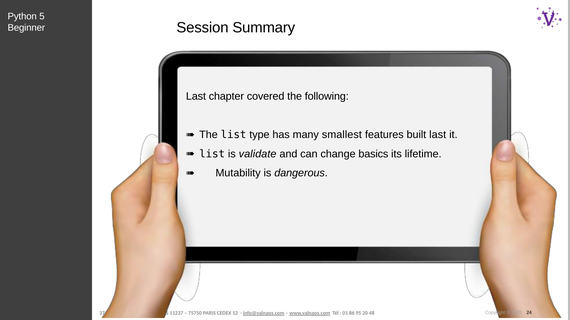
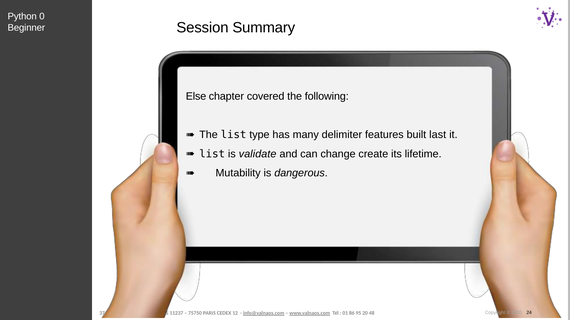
5: 5 -> 0 (42, 16)
Last: Last -> Else (196, 96)
smallest: smallest -> delimiter (342, 135)
basics: basics -> create (373, 154)
